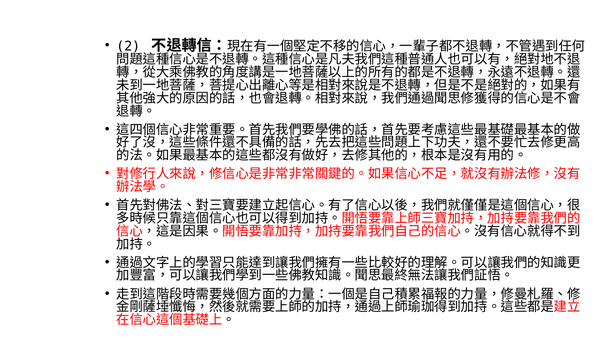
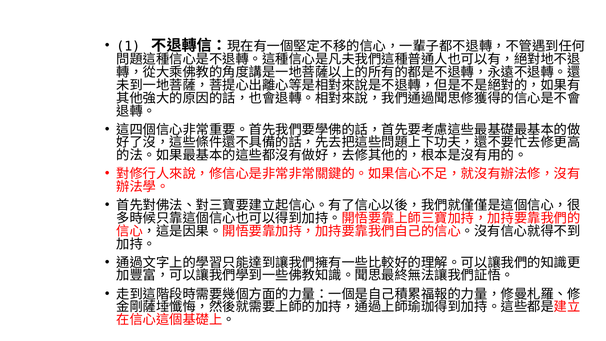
2: 2 -> 1 (128, 46)
